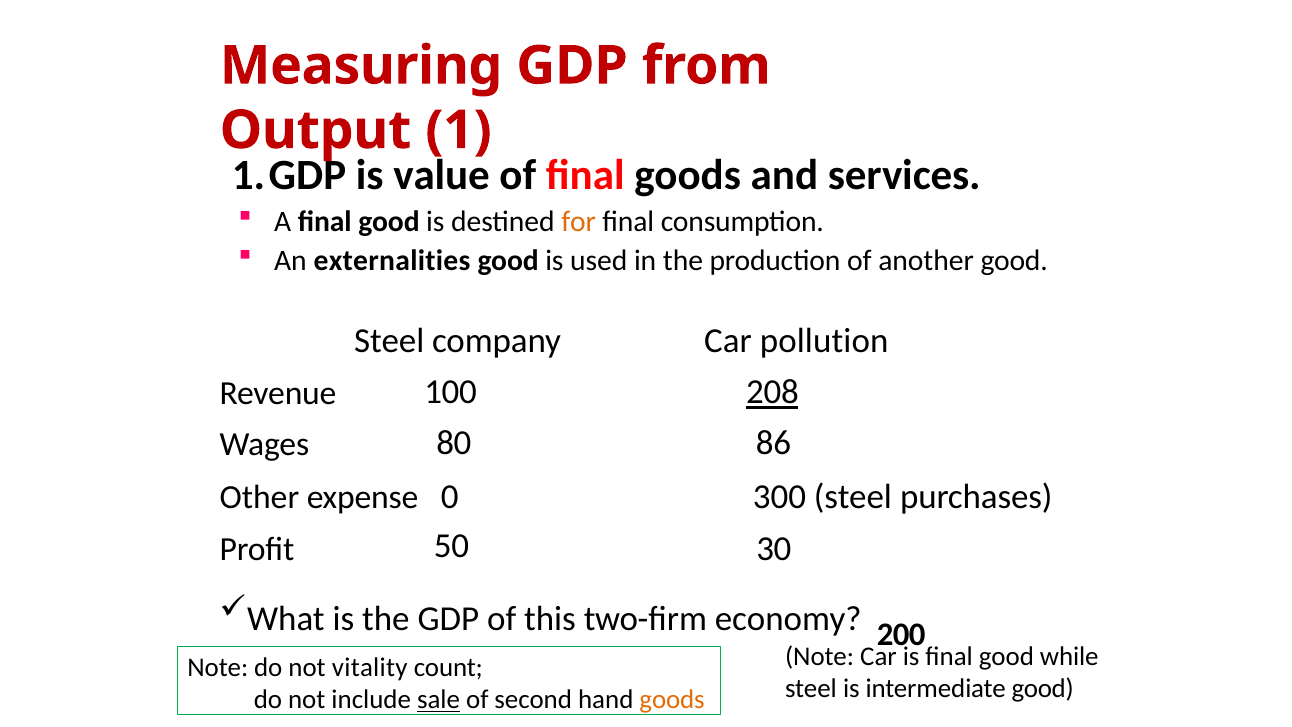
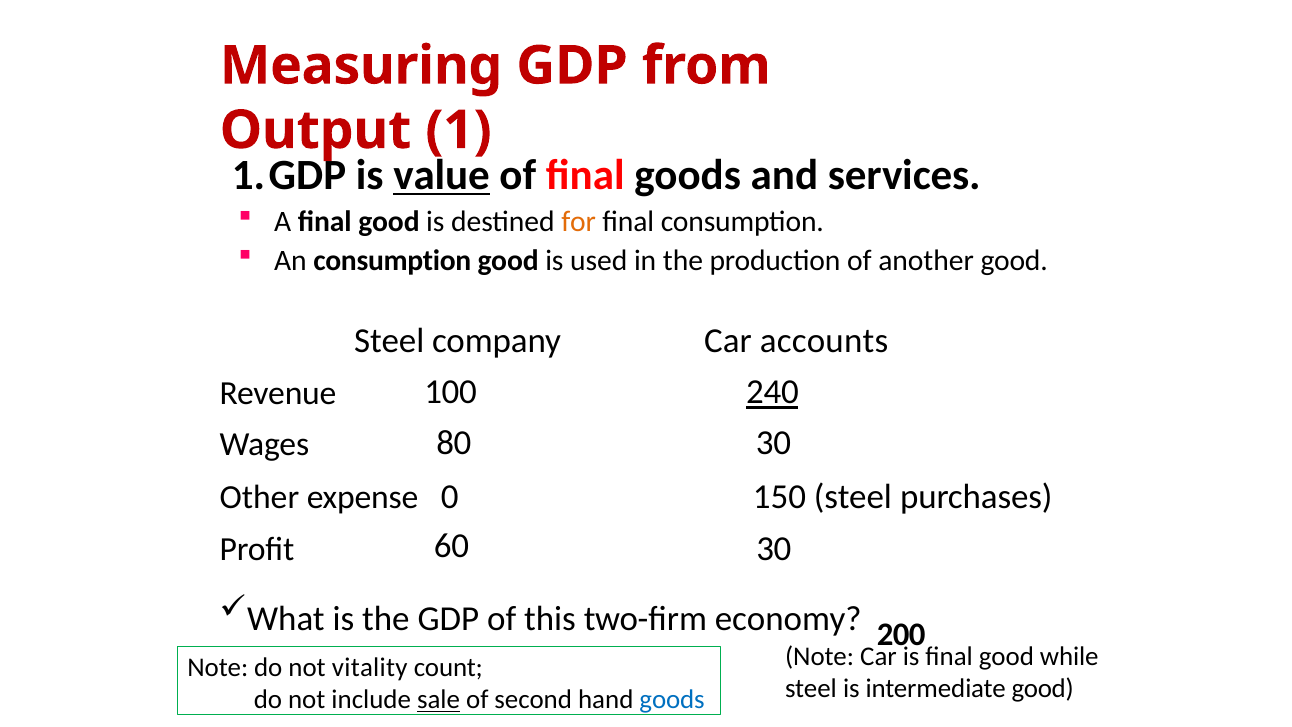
value underline: none -> present (442, 175)
An externalities: externalities -> consumption (392, 261)
pollution: pollution -> accounts (824, 341)
208: 208 -> 240 (772, 392)
80 86: 86 -> 30 (773, 443)
300: 300 -> 150 (779, 497)
50: 50 -> 60 (451, 545)
goods colour: orange -> blue (672, 700)
